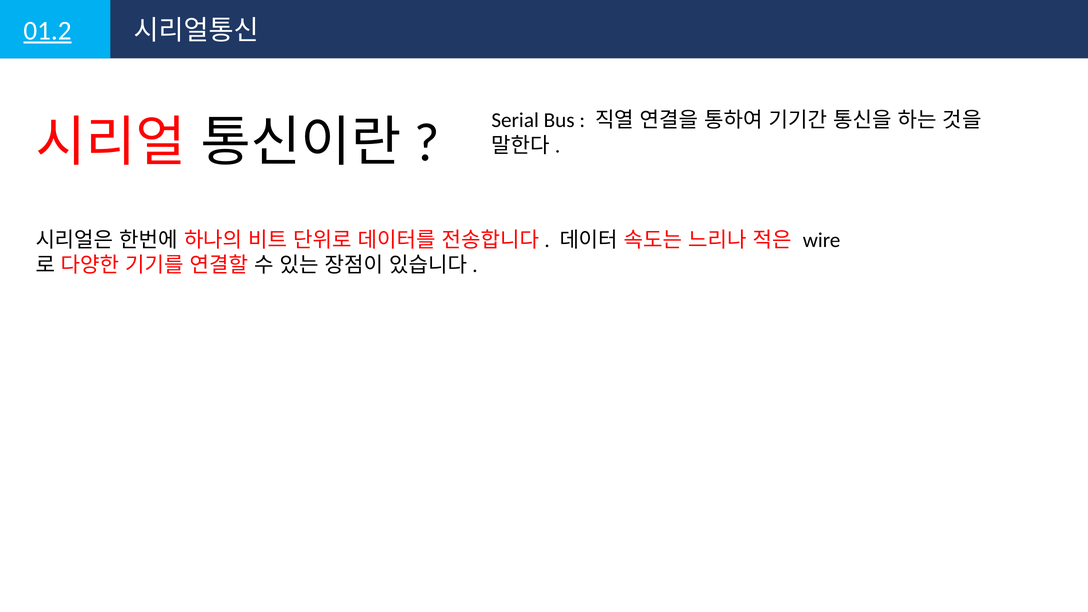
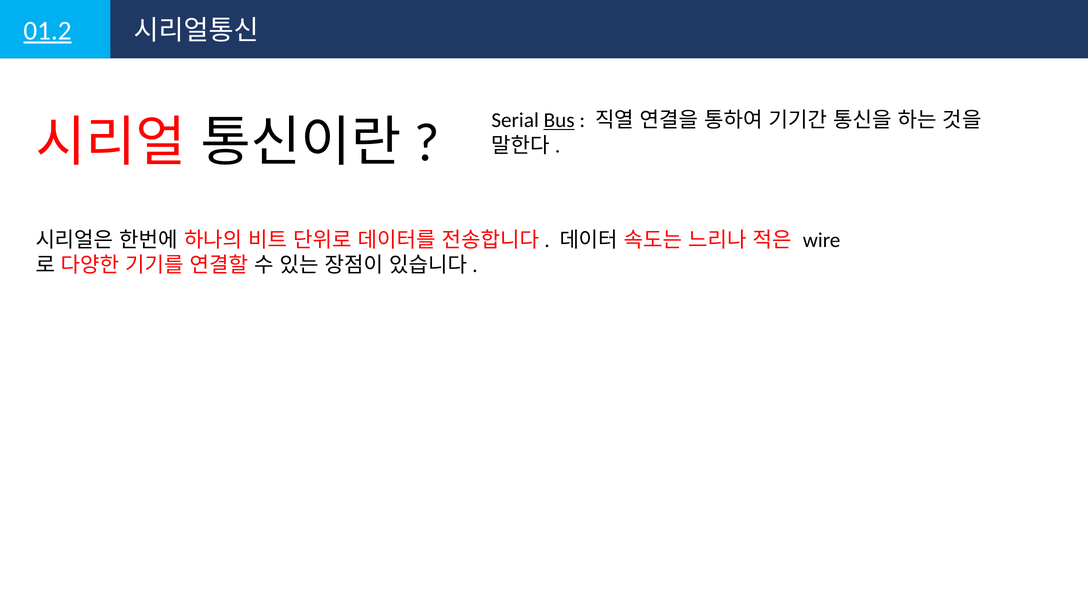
Bus underline: none -> present (559, 120)
